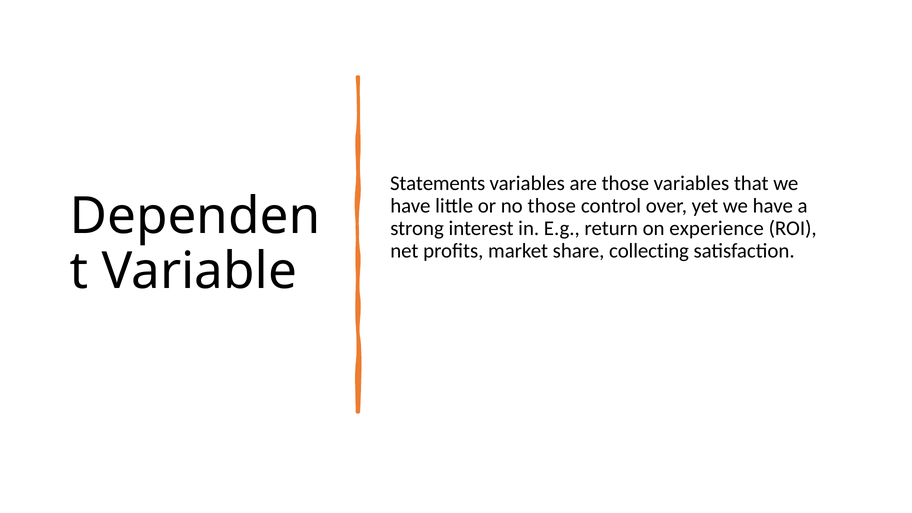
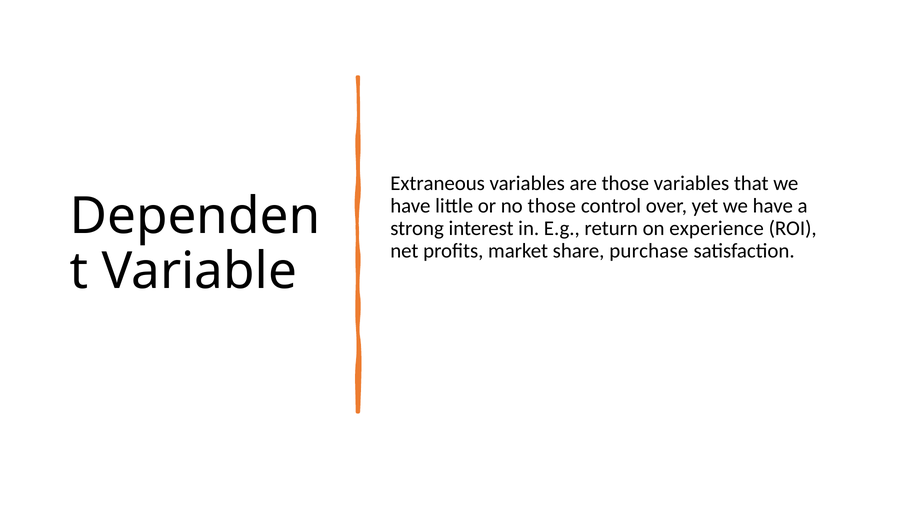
Statements: Statements -> Extraneous (438, 183)
collecting: collecting -> purchase (649, 251)
